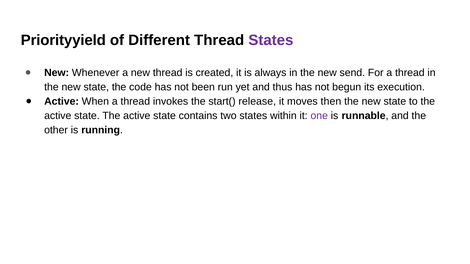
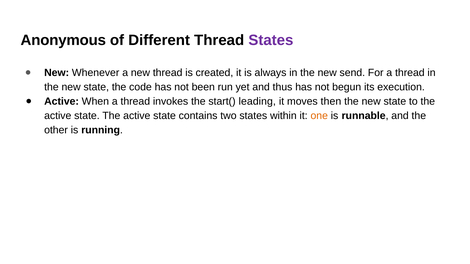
Priorityyield: Priorityyield -> Anonymous (63, 40)
release: release -> leading (257, 102)
one colour: purple -> orange (319, 116)
